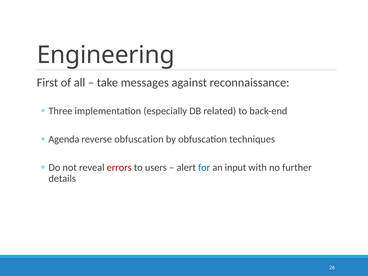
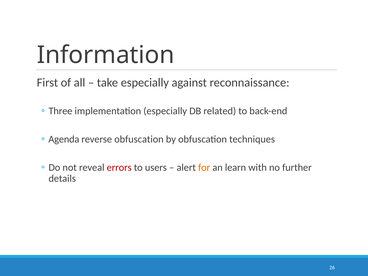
Engineering: Engineering -> Information (106, 55)
take messages: messages -> especially (145, 83)
for colour: blue -> orange (204, 168)
input: input -> learn (236, 168)
